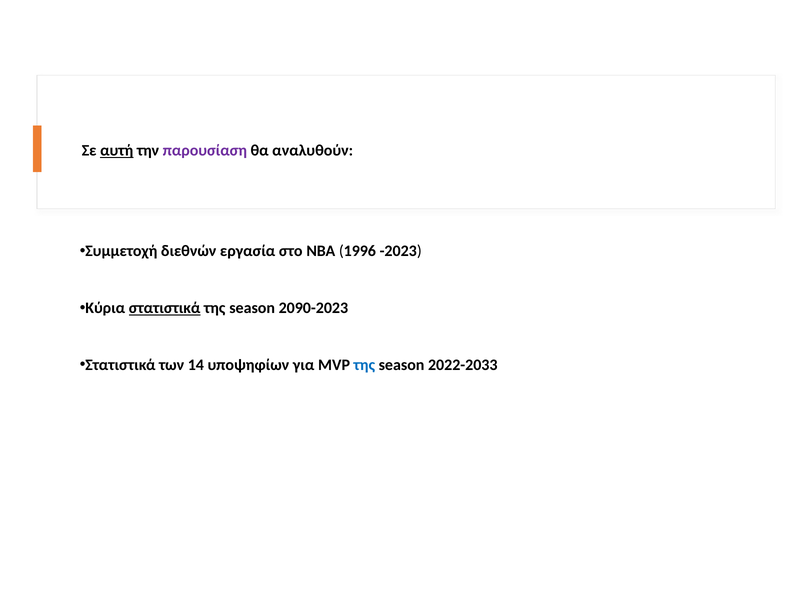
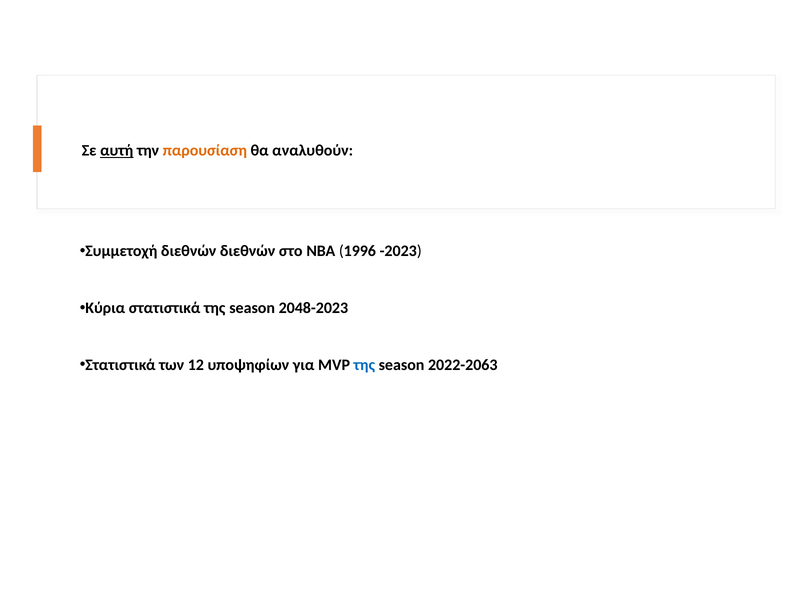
παρουσίαση colour: purple -> orange (205, 151)
διεθνών εργασία: εργασία -> διεθνών (248, 251)
στατιστικά underline: present -> none (165, 308)
2090-2023: 2090-2023 -> 2048-2023 (313, 308)
14: 14 -> 12 (196, 365)
2022-2033: 2022-2033 -> 2022-2063 (463, 365)
